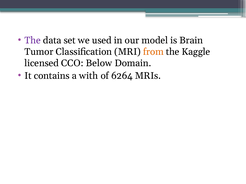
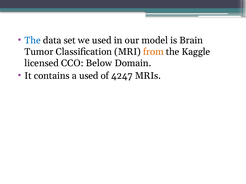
The colour: purple -> blue (33, 40)
a with: with -> used (89, 76)
6264: 6264 -> 4247 (122, 76)
